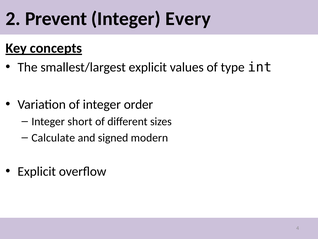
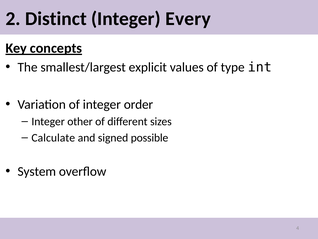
Prevent: Prevent -> Distinct (56, 19)
short: short -> other (80, 121)
modern: modern -> possible (150, 137)
Explicit: Explicit -> System (37, 171)
